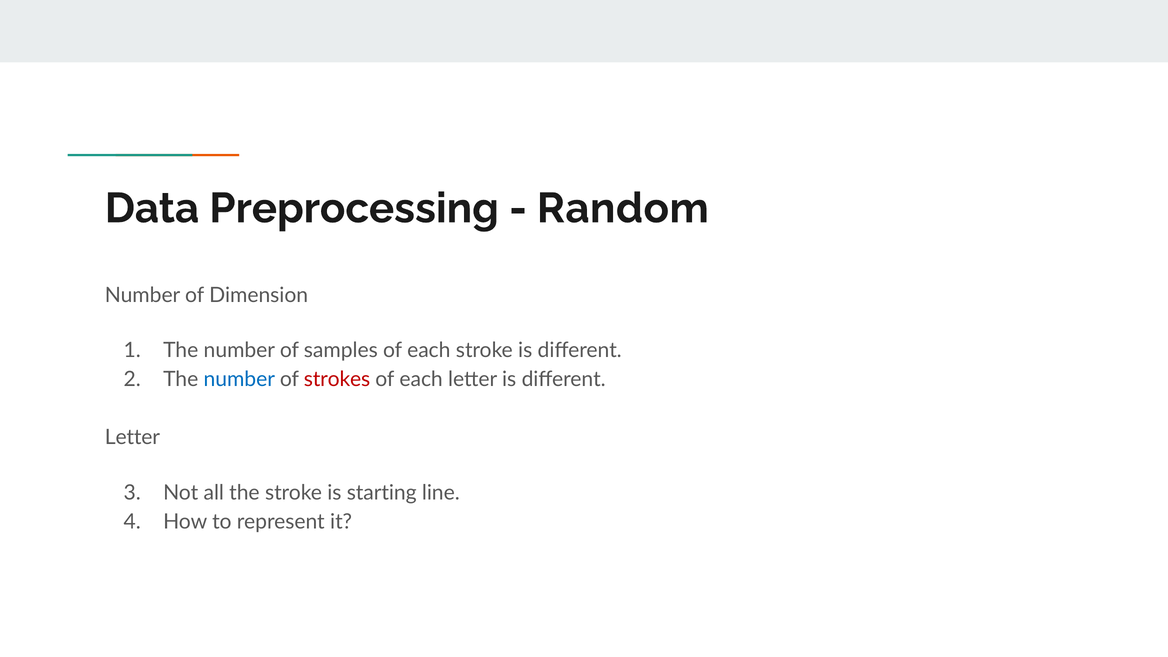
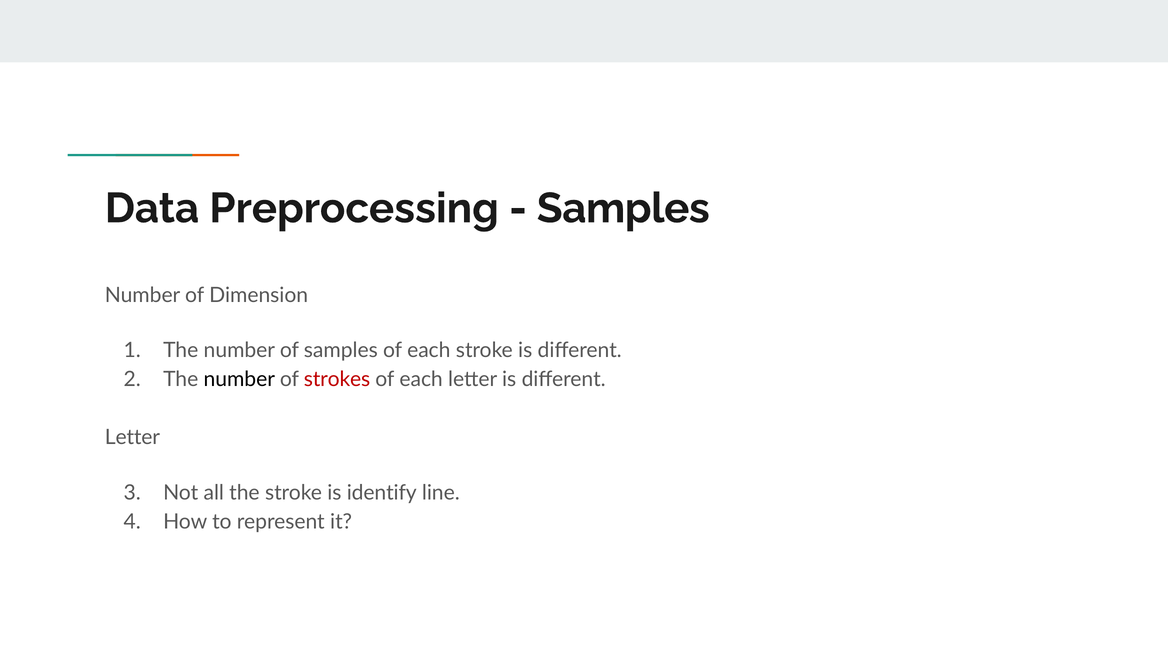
Random: Random -> Samples (623, 208)
number colour: blue -> black (239, 379)
starting: starting -> identify (382, 493)
